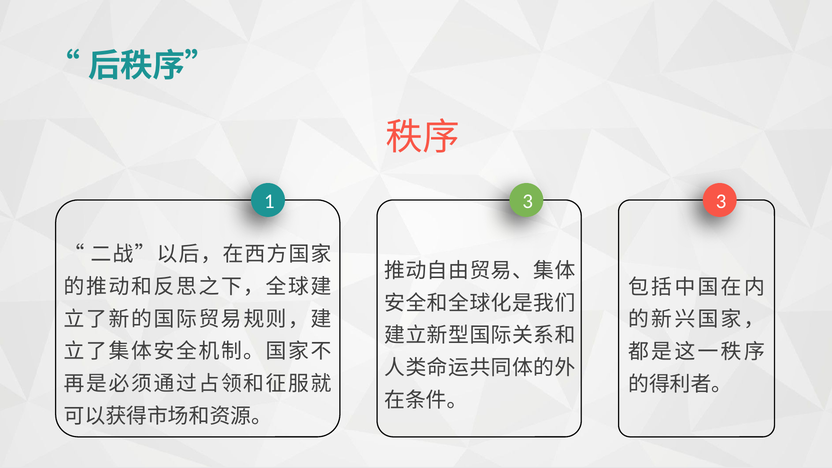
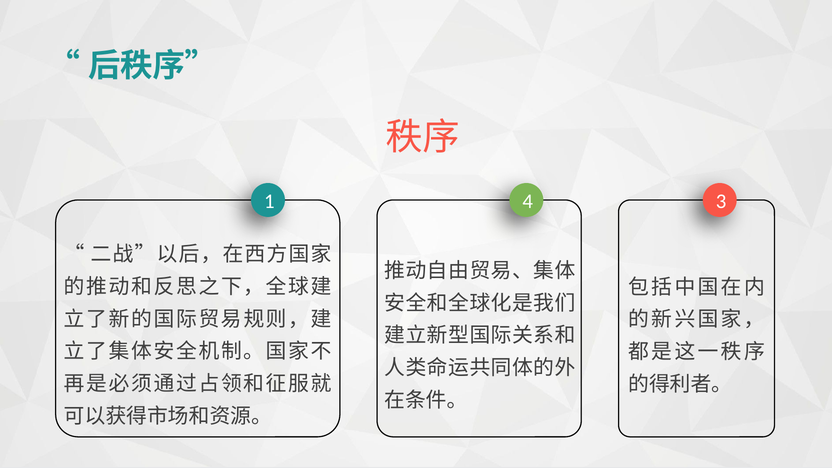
1 3: 3 -> 4 (528, 201)
